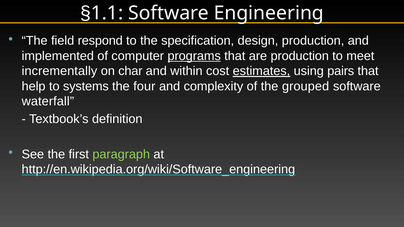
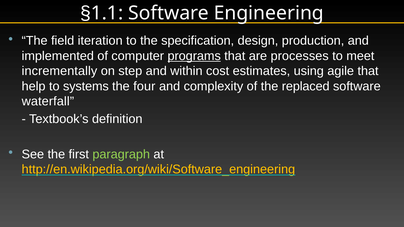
respond: respond -> iteration (100, 41)
are production: production -> processes (300, 56)
char: char -> step (130, 71)
estimates underline: present -> none (261, 71)
pairs: pairs -> agile (341, 71)
grouped: grouped -> replaced (306, 86)
http://en.wikipedia.org/wiki/Software_engineering colour: white -> yellow (158, 170)
